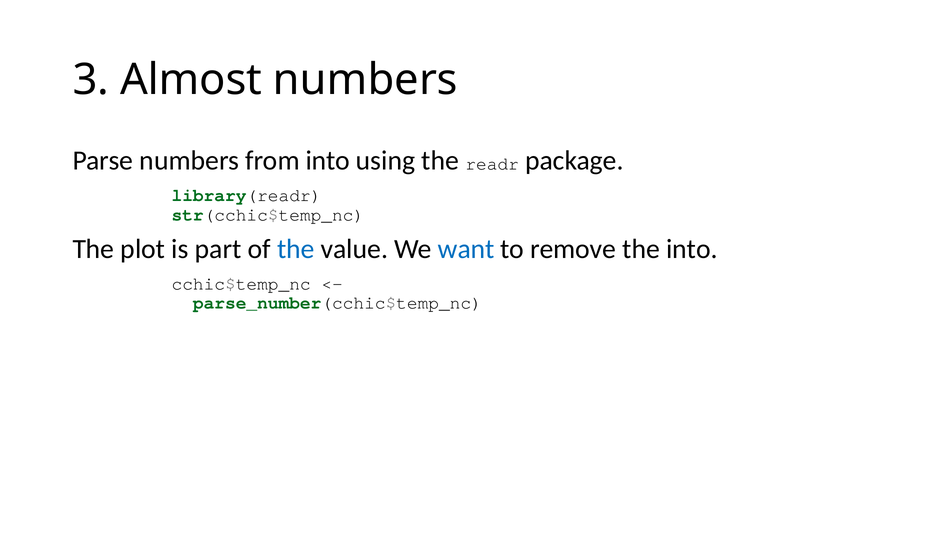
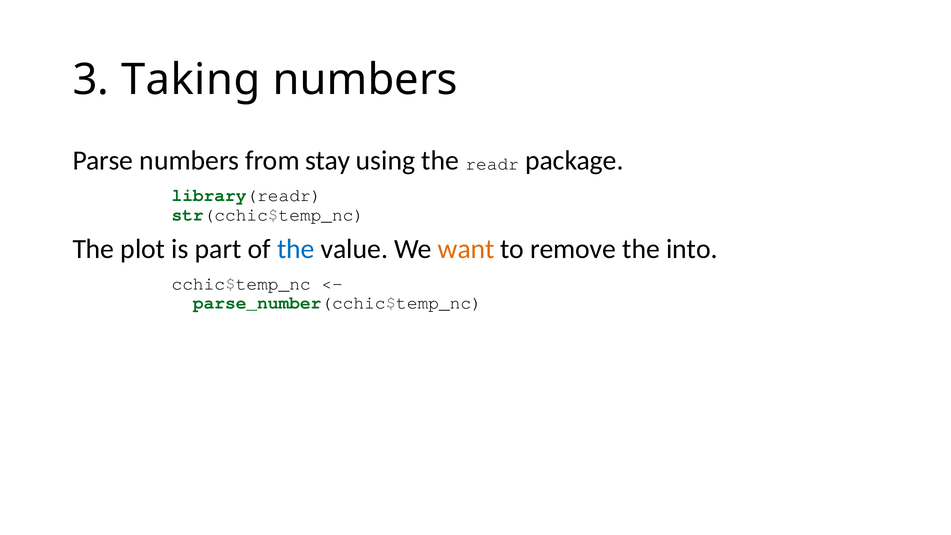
Almost: Almost -> Taking (191, 80)
from into: into -> stay (328, 161)
want colour: blue -> orange (466, 249)
